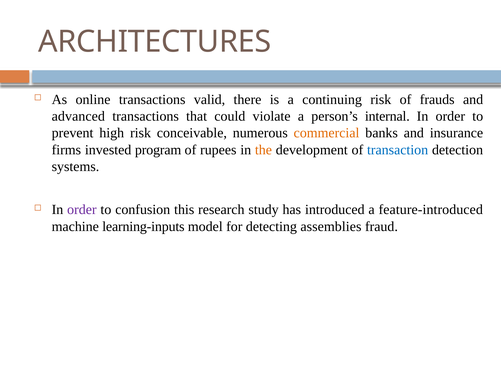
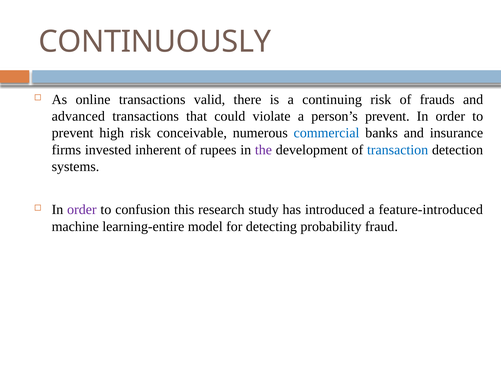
ARCHITECTURES: ARCHITECTURES -> CONTINUOUSLY (155, 42)
person’s internal: internal -> prevent (387, 116)
commercial colour: orange -> blue (327, 133)
program: program -> inherent (158, 150)
the colour: orange -> purple (263, 150)
learning-inputs: learning-inputs -> learning-entire (143, 226)
assemblies: assemblies -> probability (331, 226)
